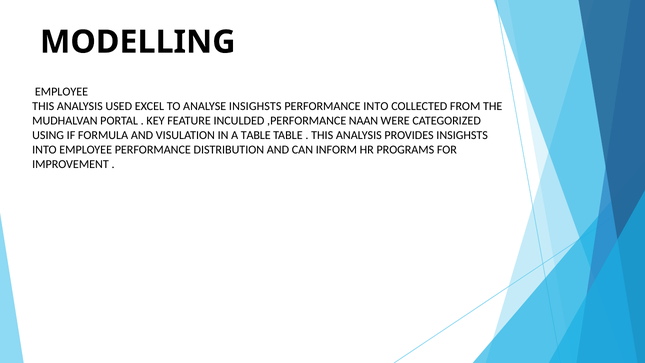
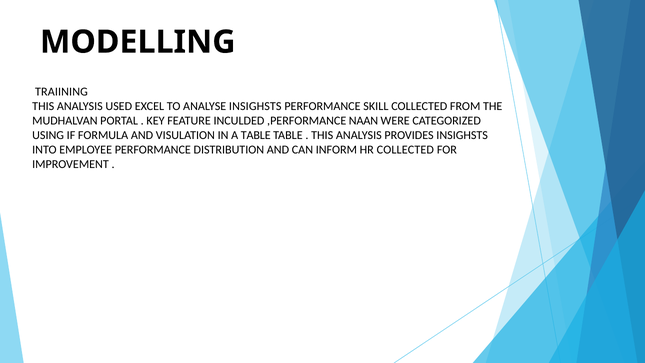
EMPLOYEE: EMPLOYEE -> TRAIINING (61, 92)
PERFORMANCE INTO: INTO -> SKILL (376, 106)
HR PROGRAMS: PROGRAMS -> COLLECTED (405, 150)
